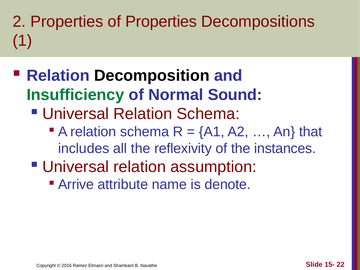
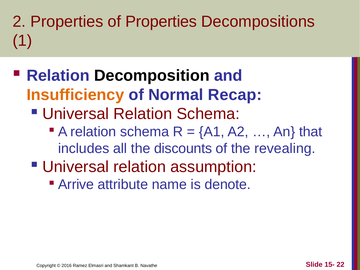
Insufficiency colour: green -> orange (75, 95)
Sound: Sound -> Recap (235, 95)
reflexivity: reflexivity -> discounts (183, 149)
instances: instances -> revealing (285, 149)
